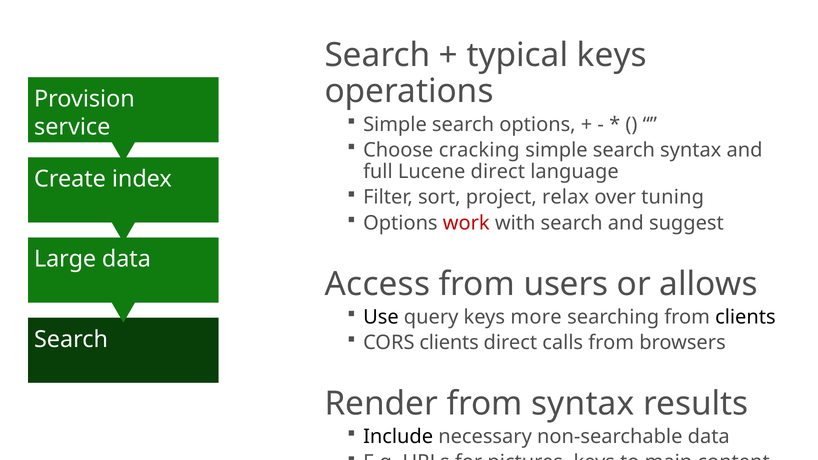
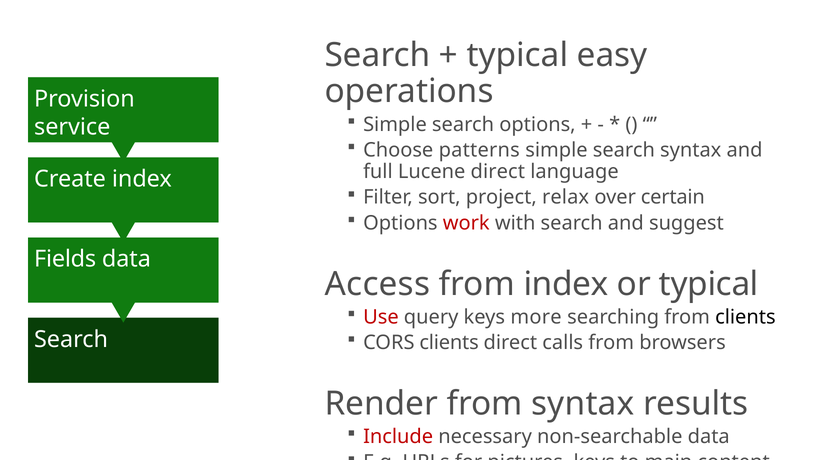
typical keys: keys -> easy (612, 55)
cracking: cracking -> patterns (479, 150)
tuning: tuning -> certain (673, 197)
Large: Large -> Fields (65, 259)
from users: users -> index (566, 284)
or allows: allows -> typical (709, 284)
Use colour: black -> red (381, 317)
Include colour: black -> red (398, 437)
